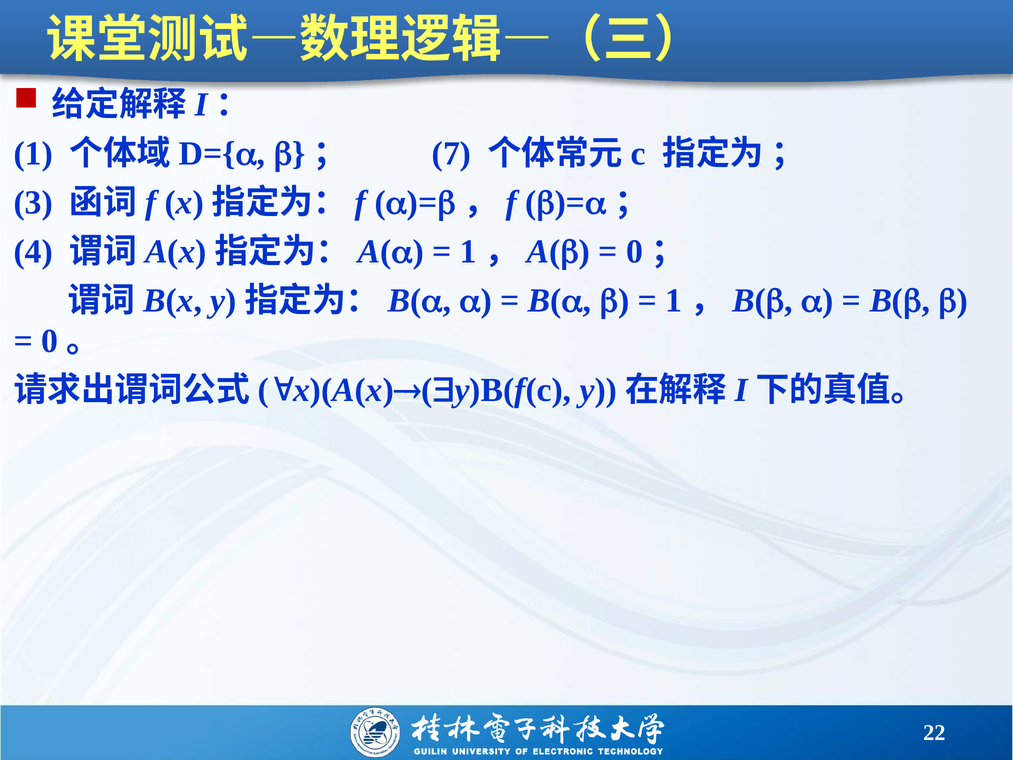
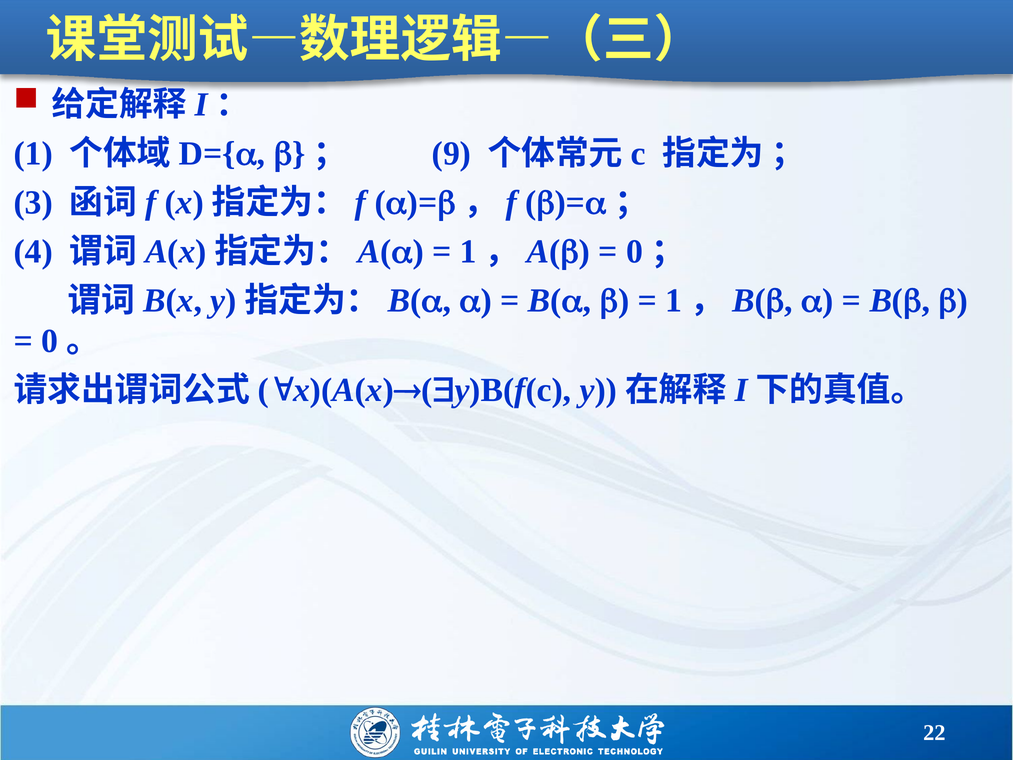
7: 7 -> 9 (451, 153)
